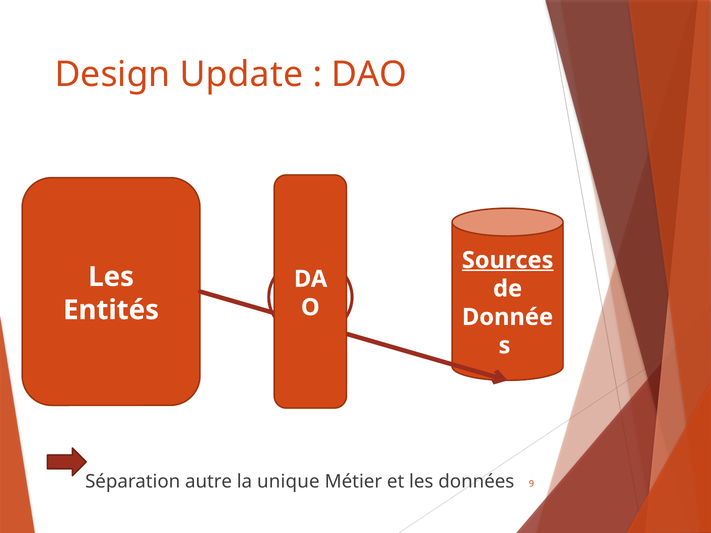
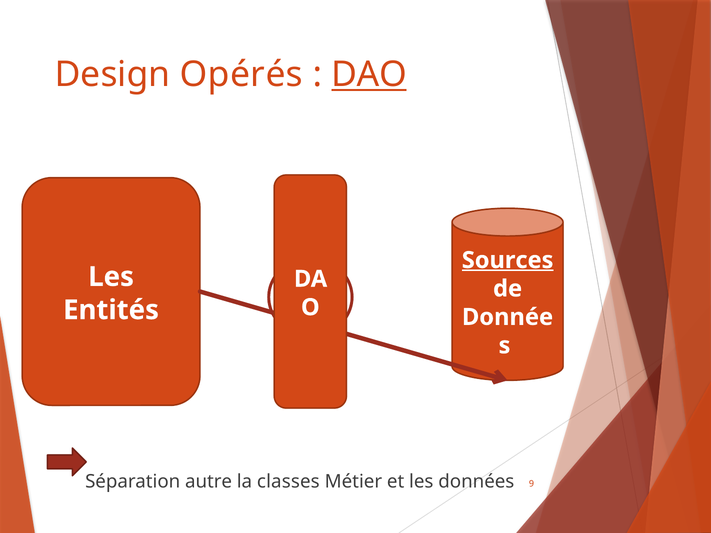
Update: Update -> Opérés (241, 75)
DAO underline: none -> present (369, 75)
unique: unique -> classes (288, 482)
